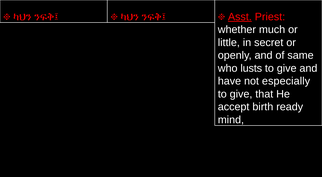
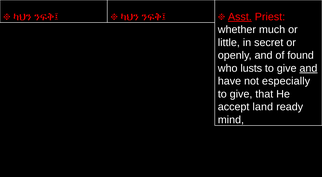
same: same -> found (301, 55)
and underline: none -> present (308, 68)
birth: birth -> land (263, 107)
